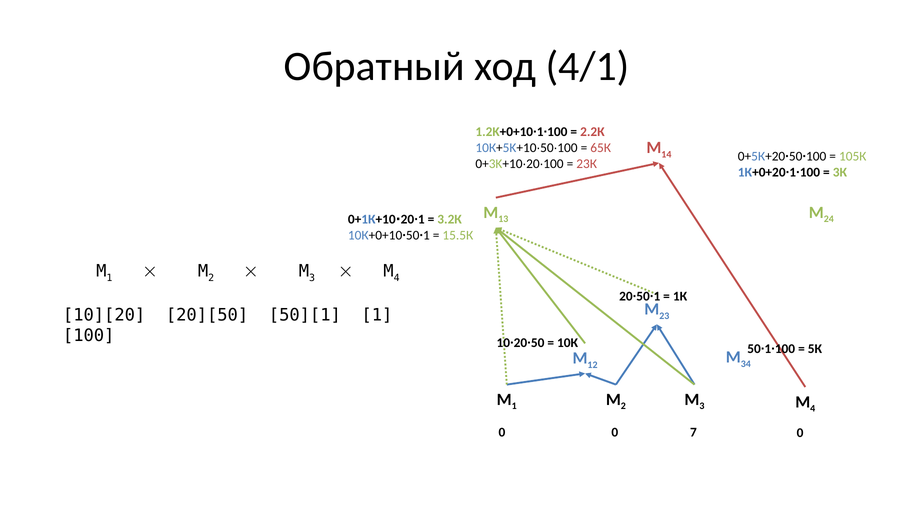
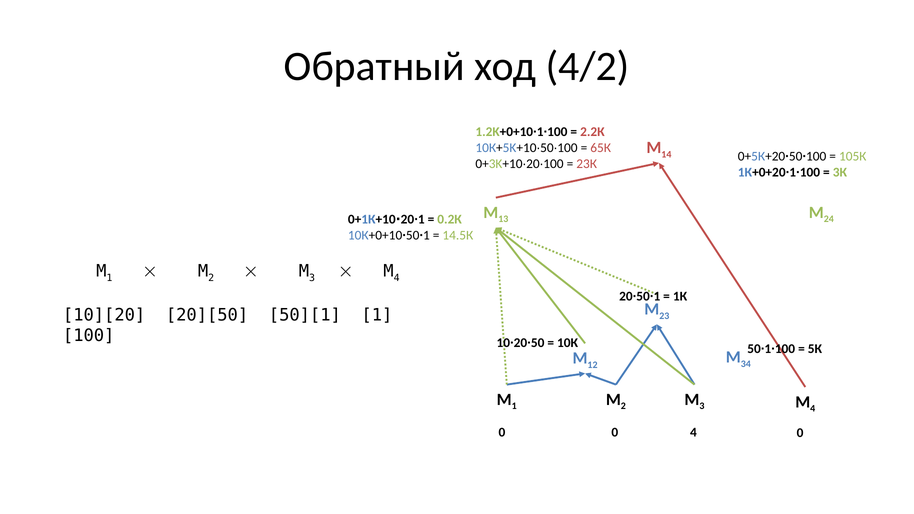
4/1: 4/1 -> 4/2 (588, 66)
3.2К: 3.2К -> 0.2К (450, 219)
15.5К: 15.5К -> 14.5К (458, 235)
0 7: 7 -> 4 (693, 433)
